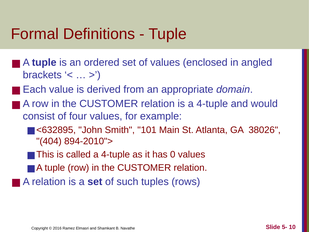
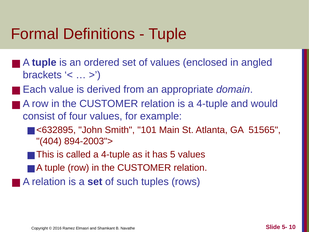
38026: 38026 -> 51565 (265, 130)
894-2010">: 894-2010"> -> 894-2003"> (89, 141)
0: 0 -> 5 (173, 154)
